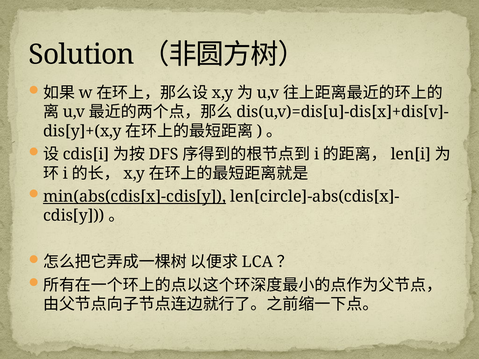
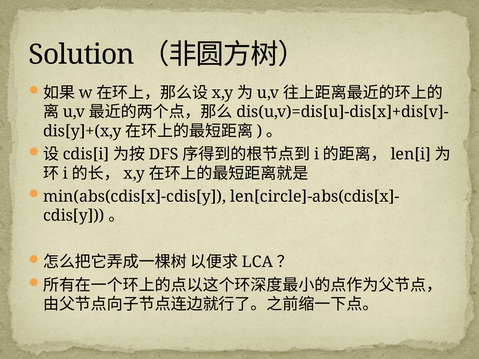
min(abs(cdis[x]-cdis[y underline: present -> none (135, 197)
